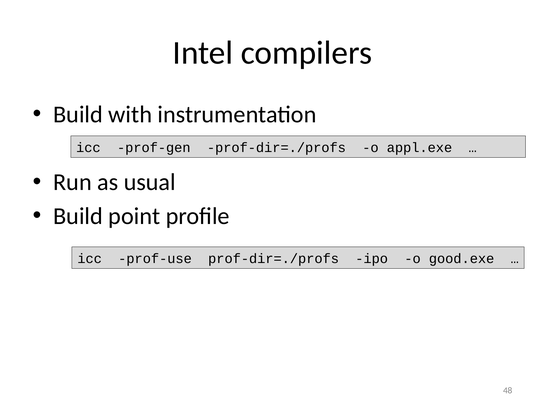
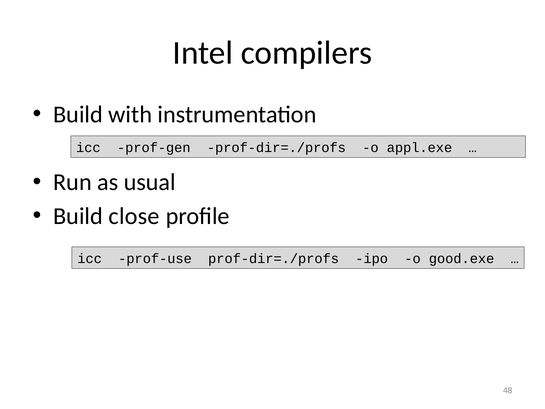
point: point -> close (134, 216)
